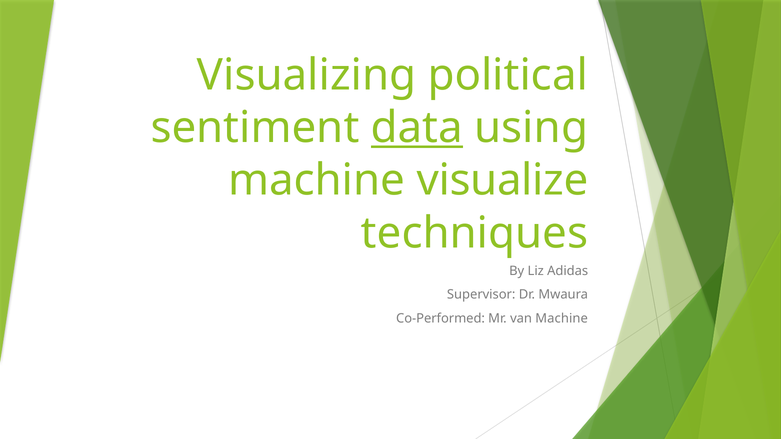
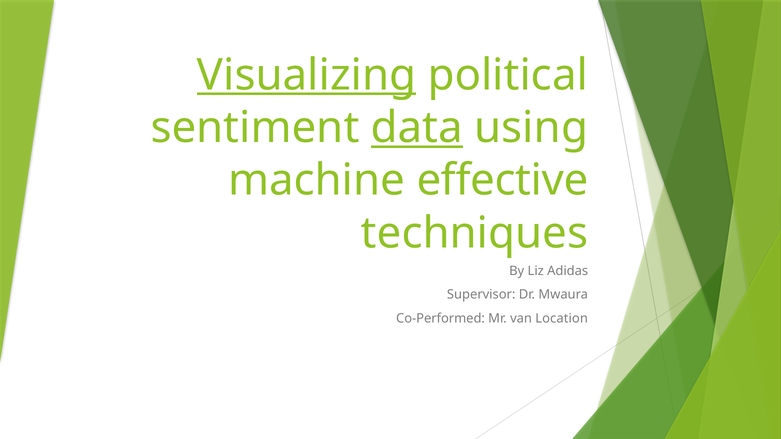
Visualizing underline: none -> present (307, 75)
visualize: visualize -> effective (503, 181)
van Machine: Machine -> Location (562, 319)
